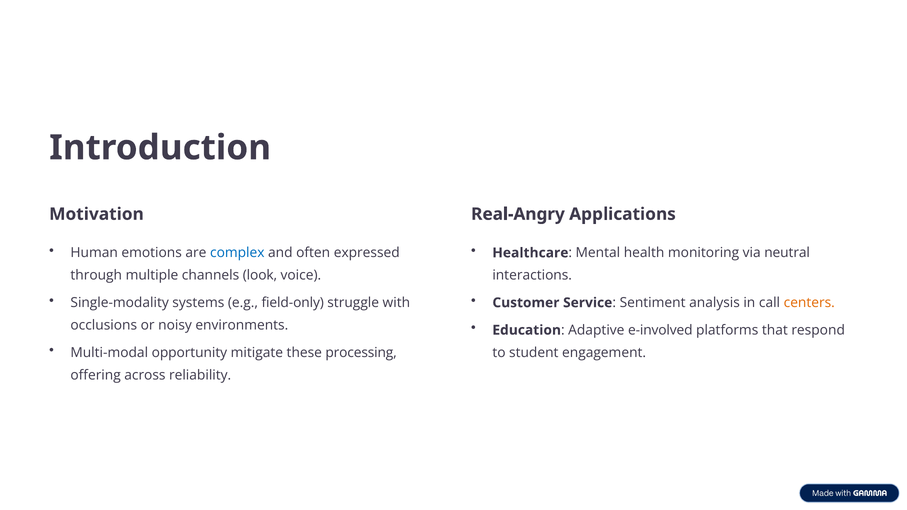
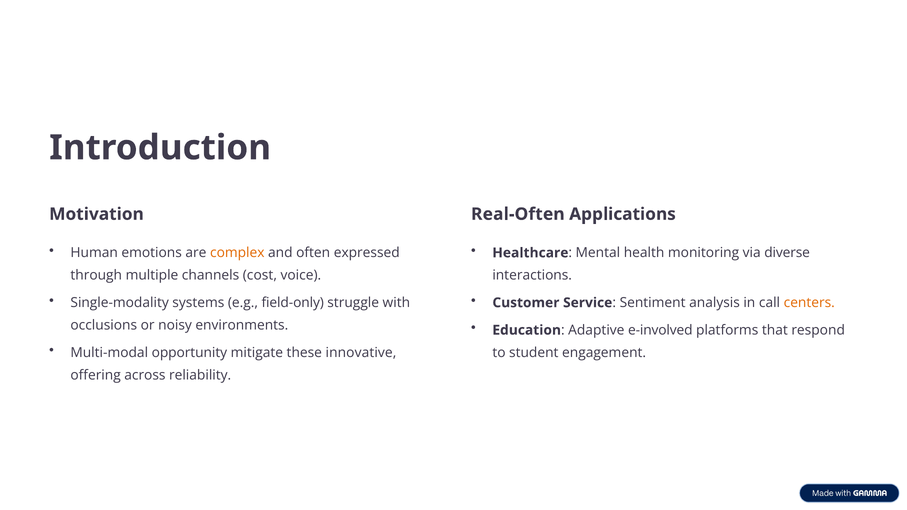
Real-Angry: Real-Angry -> Real-Often (518, 214)
complex colour: blue -> orange (237, 253)
neutral: neutral -> diverse (787, 253)
look: look -> cost (260, 275)
processing: processing -> innovative (361, 353)
